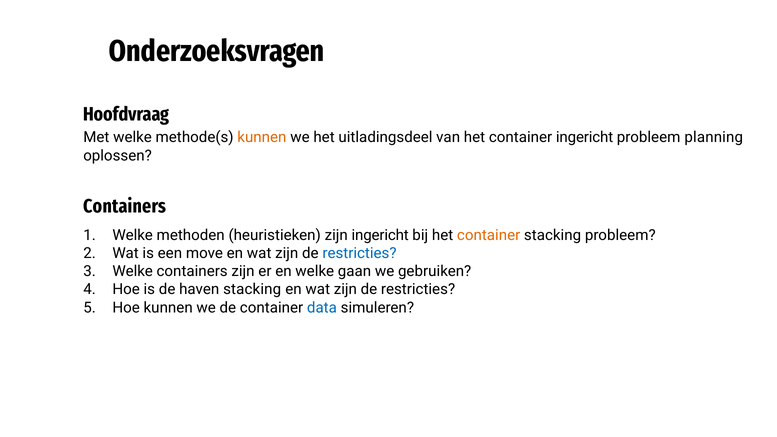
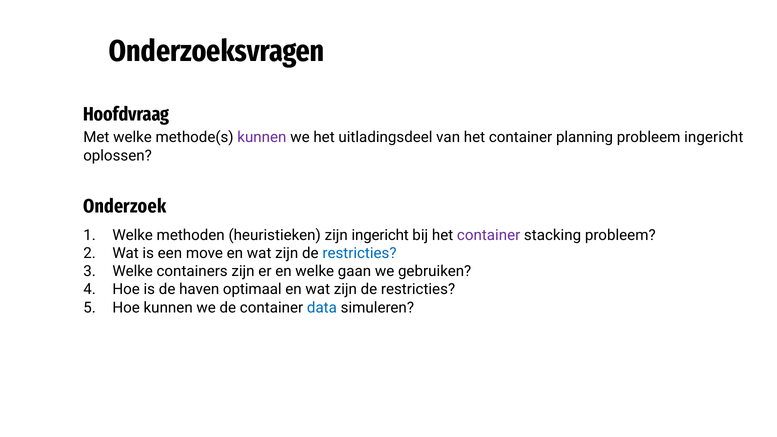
kunnen colour: orange -> purple (262, 137)
container ingericht: ingericht -> planning (585, 137)
probleem planning: planning -> ingericht (714, 137)
Containers: Containers -> Onderzoek (125, 207)
container colour: orange -> purple (489, 235)
haven stacking: stacking -> optimaal (252, 289)
